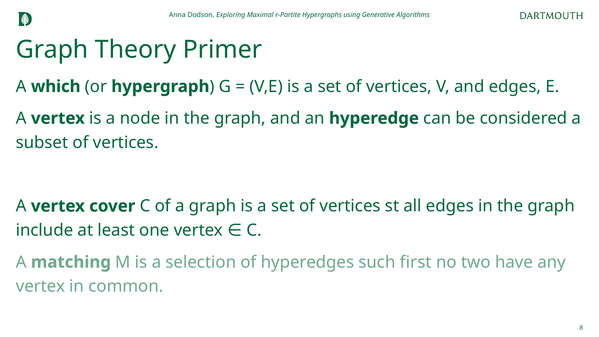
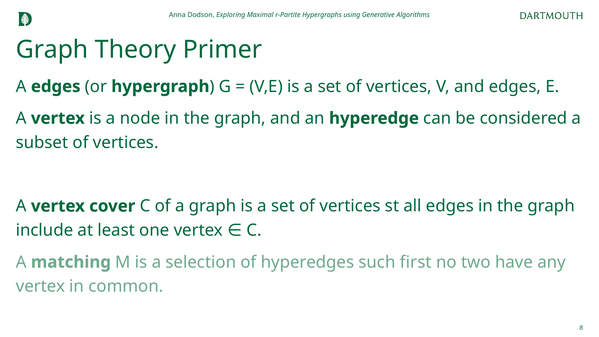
A which: which -> edges (56, 86)
